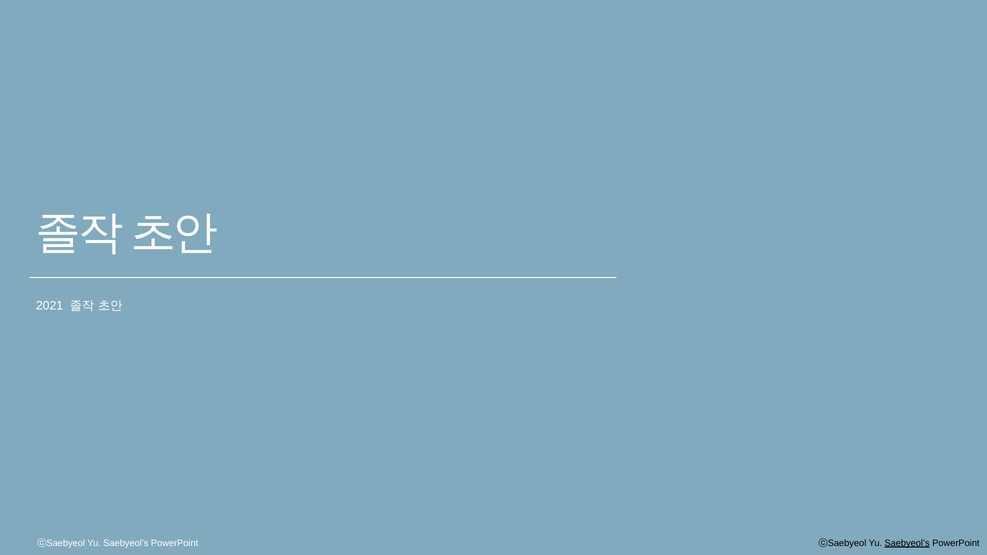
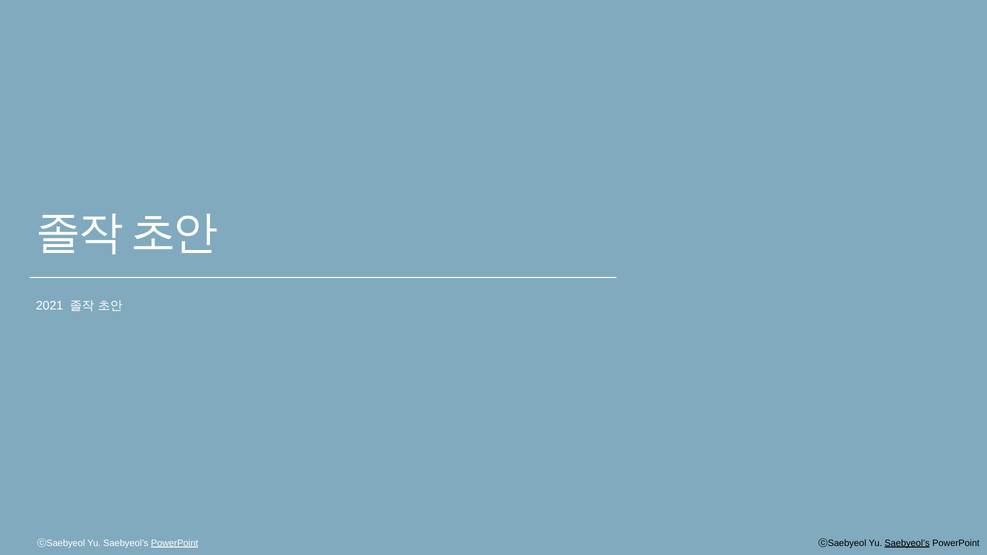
PowerPoint underline: none -> present (175, 543)
